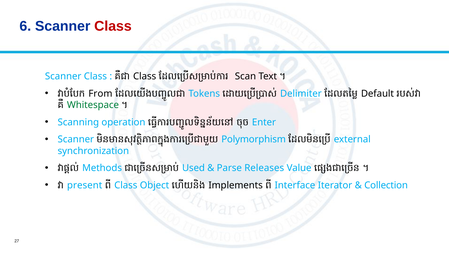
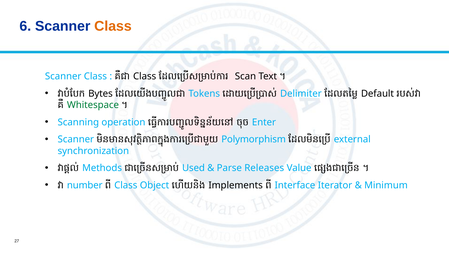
Class colour: red -> orange (113, 26)
From: From -> Bytes (100, 93)
present: present -> number (85, 185)
Collection: Collection -> Minimum (386, 185)
